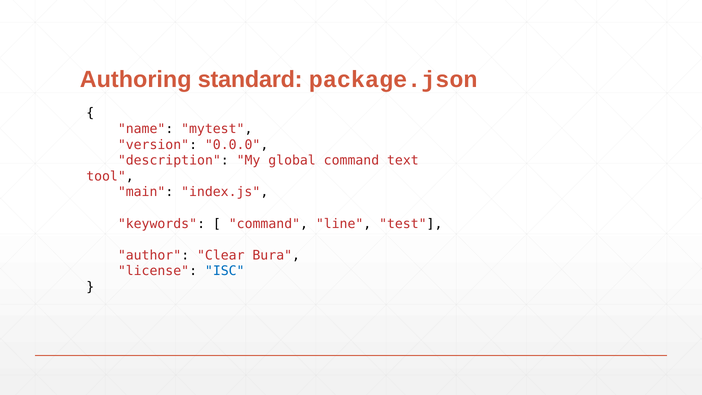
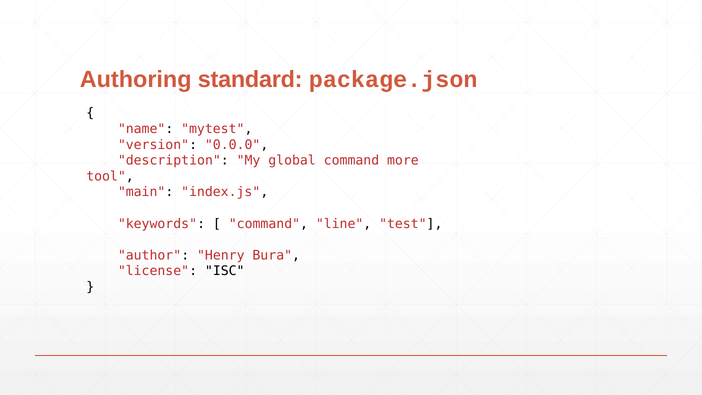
text: text -> more (403, 160)
Clear: Clear -> Henry (221, 255)
ISC colour: blue -> black (225, 271)
